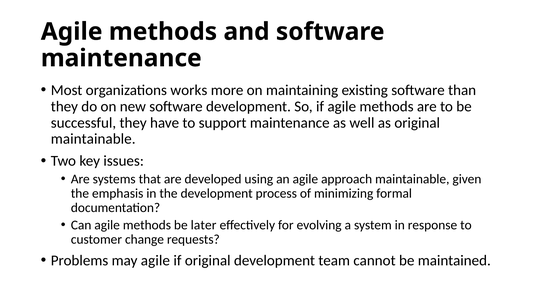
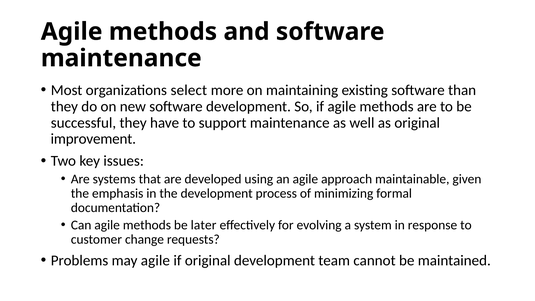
works: works -> select (189, 90)
maintainable: maintainable -> improvement (93, 139)
